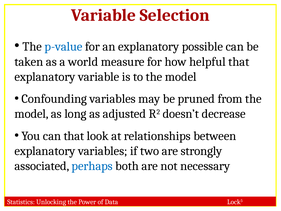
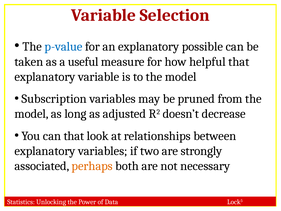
world: world -> useful (83, 62)
Confounding: Confounding -> Subscription (54, 99)
perhaps colour: blue -> orange (92, 166)
